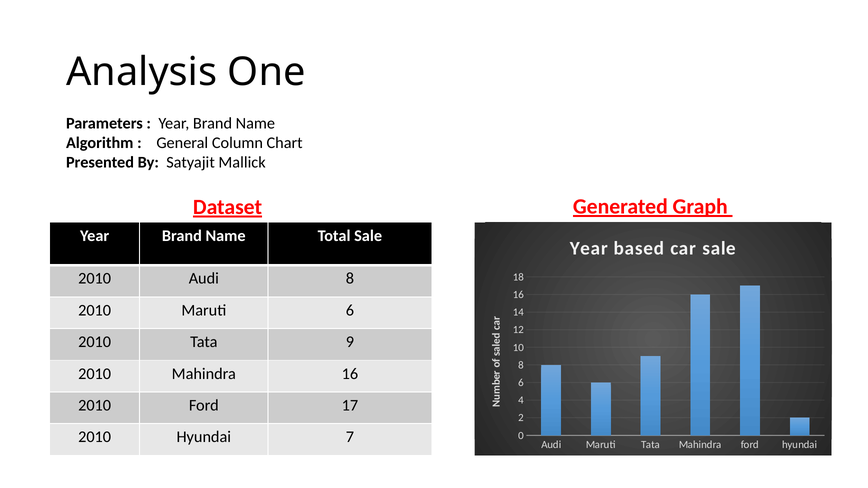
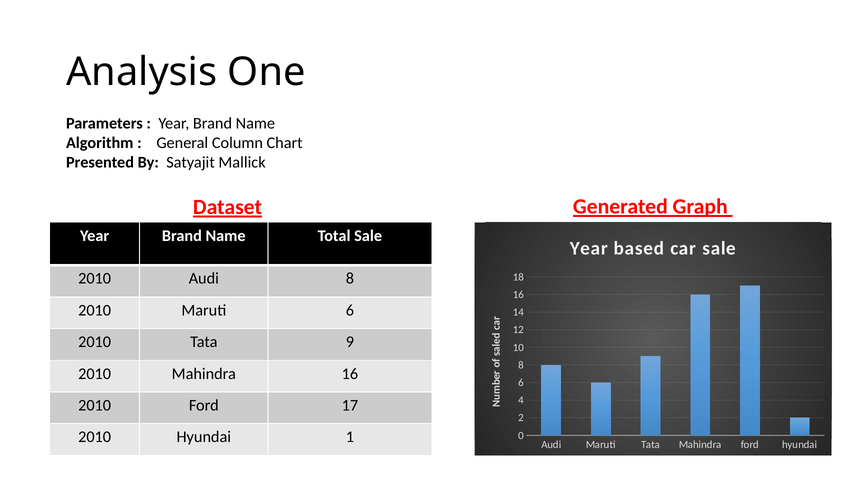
7: 7 -> 1 (350, 437)
